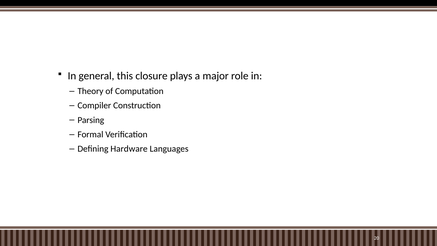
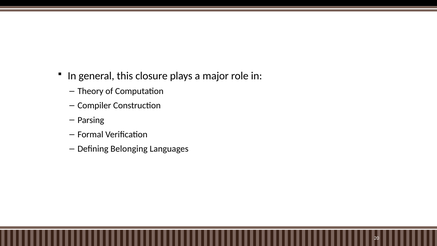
Hardware: Hardware -> Belonging (129, 149)
